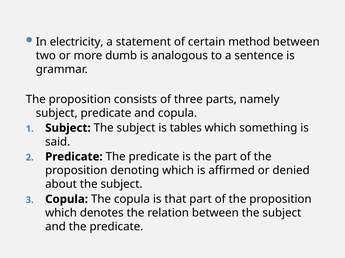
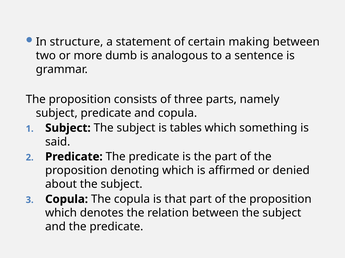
electricity: electricity -> structure (76, 42)
method: method -> making (249, 42)
